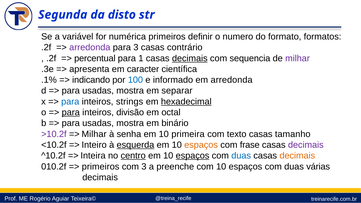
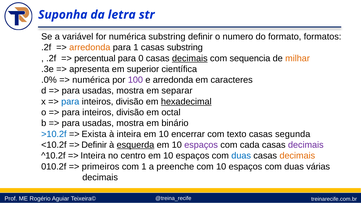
Segunda: Segunda -> Suponha (63, 15)
disto: disto -> letra (122, 15)
numérica primeiros: primeiros -> substring (167, 37)
arredonda colour: purple -> orange (90, 47)
para 3: 3 -> 1 (136, 47)
casas contrário: contrário -> substring (185, 47)
1: 1 -> 0 (141, 58)
milhar colour: purple -> orange (298, 58)
caracter: caracter -> superior (143, 69)
.1%: .1% -> .0% (49, 80)
indicando: indicando -> numérica (91, 80)
100 colour: blue -> purple (135, 80)
e informado: informado -> arredonda (173, 80)
em arredonda: arredonda -> caracteres (232, 80)
strings: strings -> divisão (130, 102)
para underline: present -> none (71, 112)
>10.2f colour: purple -> blue (54, 134)
Milhar: Milhar -> Exista (94, 134)
à senha: senha -> inteira (129, 134)
primeira: primeira -> encerrar (188, 134)
tamanho: tamanho -> segunda (293, 134)
Inteiro: Inteiro -> Definir (94, 145)
espaços colour: orange -> purple (201, 145)
frase: frase -> cada (250, 145)
centro underline: present -> none (133, 156)
espaços underline: present -> none (193, 156)
com 3: 3 -> 1 (144, 167)
